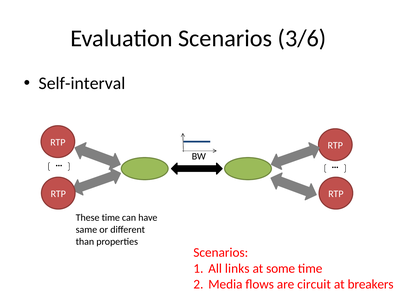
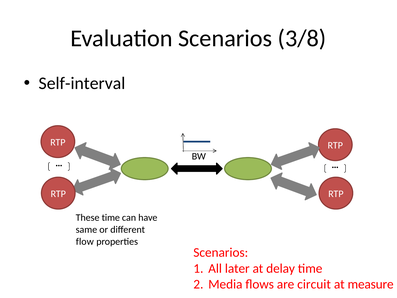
3/6: 3/6 -> 3/8 (302, 38)
than: than -> flow (85, 241)
links: links -> later (237, 268)
some: some -> delay (281, 268)
breakers: breakers -> measure (371, 284)
